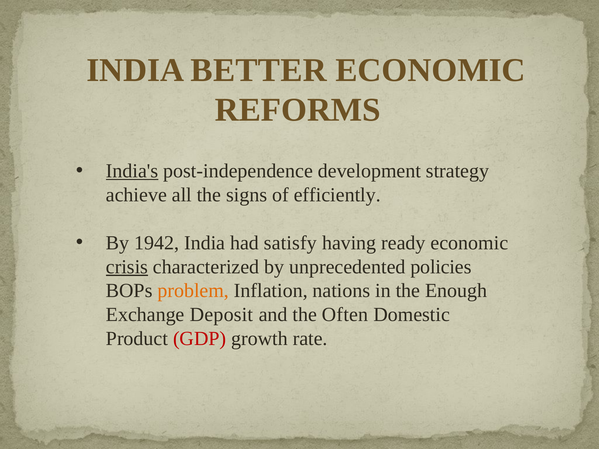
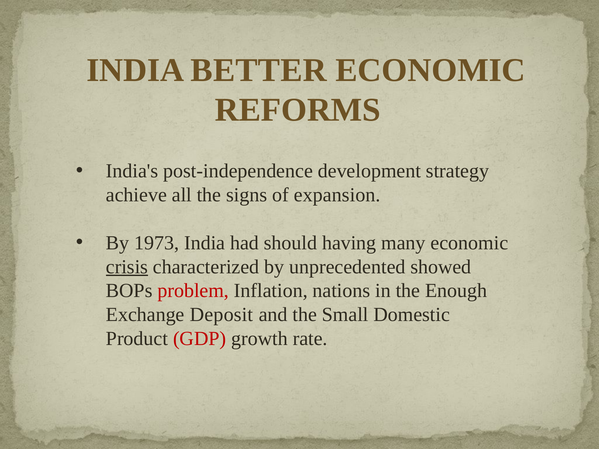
India's underline: present -> none (132, 171)
efficiently: efficiently -> expansion (337, 195)
1942: 1942 -> 1973 (157, 243)
satisfy: satisfy -> should (290, 243)
ready: ready -> many (403, 243)
policies: policies -> showed (441, 267)
problem colour: orange -> red (193, 291)
Often: Often -> Small (345, 315)
